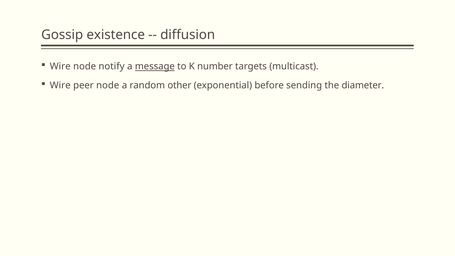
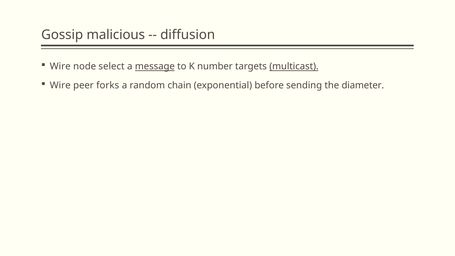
existence: existence -> malicious (116, 35)
notify: notify -> select (112, 66)
multicast underline: none -> present (294, 66)
peer node: node -> forks (108, 85)
other: other -> chain (179, 85)
